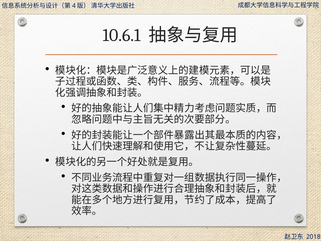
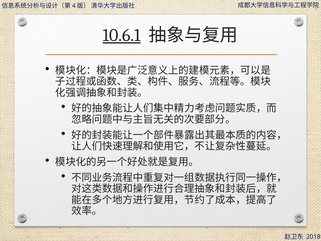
10.6.1 underline: none -> present (122, 35)
